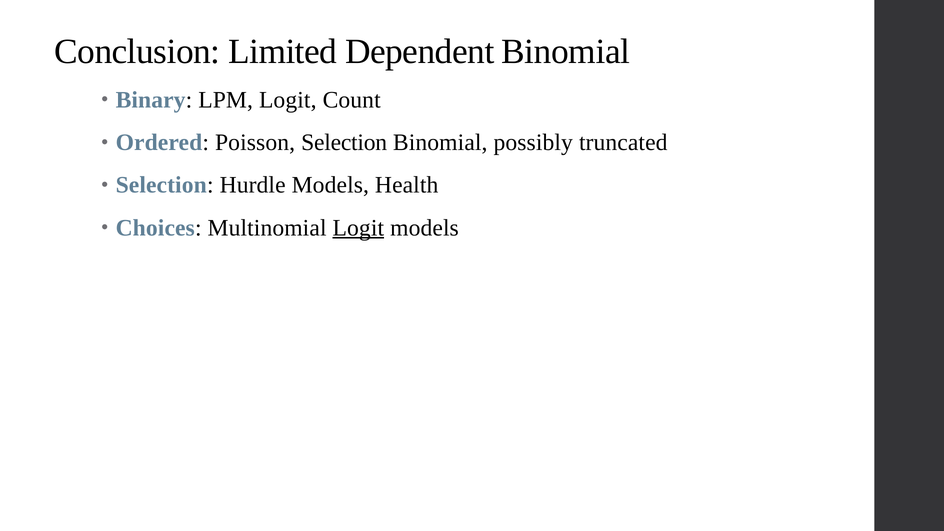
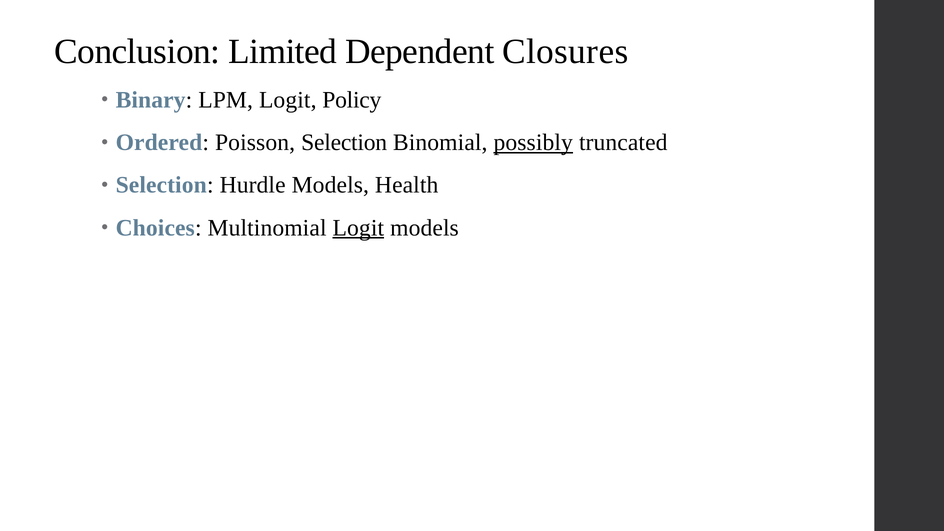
Dependent Binomial: Binomial -> Closures (565, 52)
Count: Count -> Policy (352, 100)
possibly underline: none -> present (533, 143)
